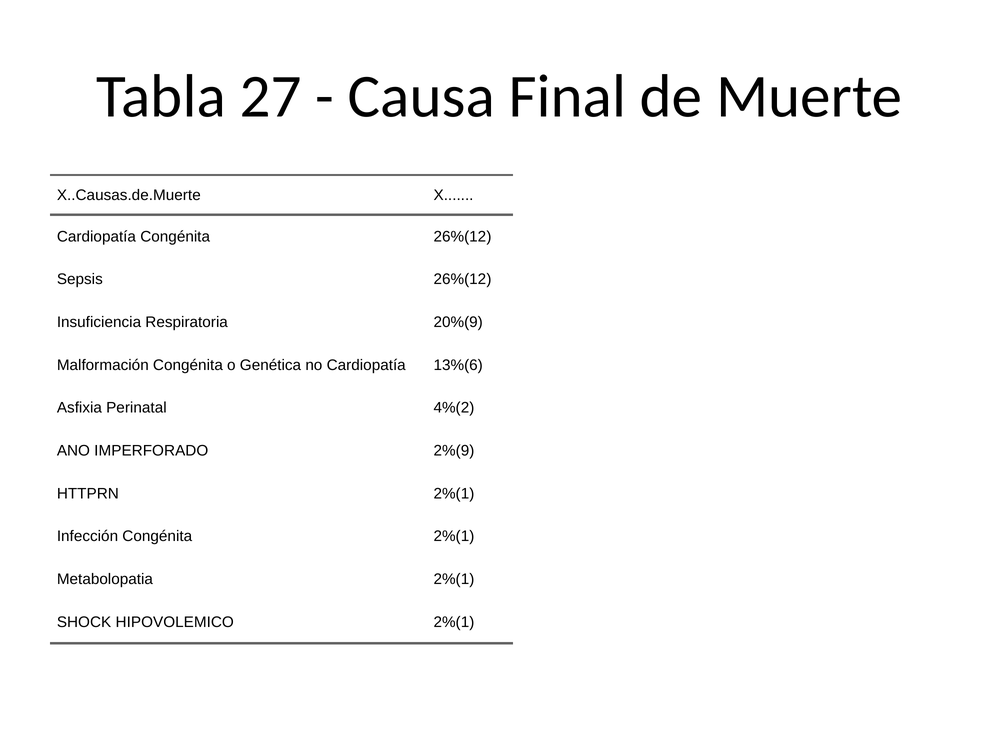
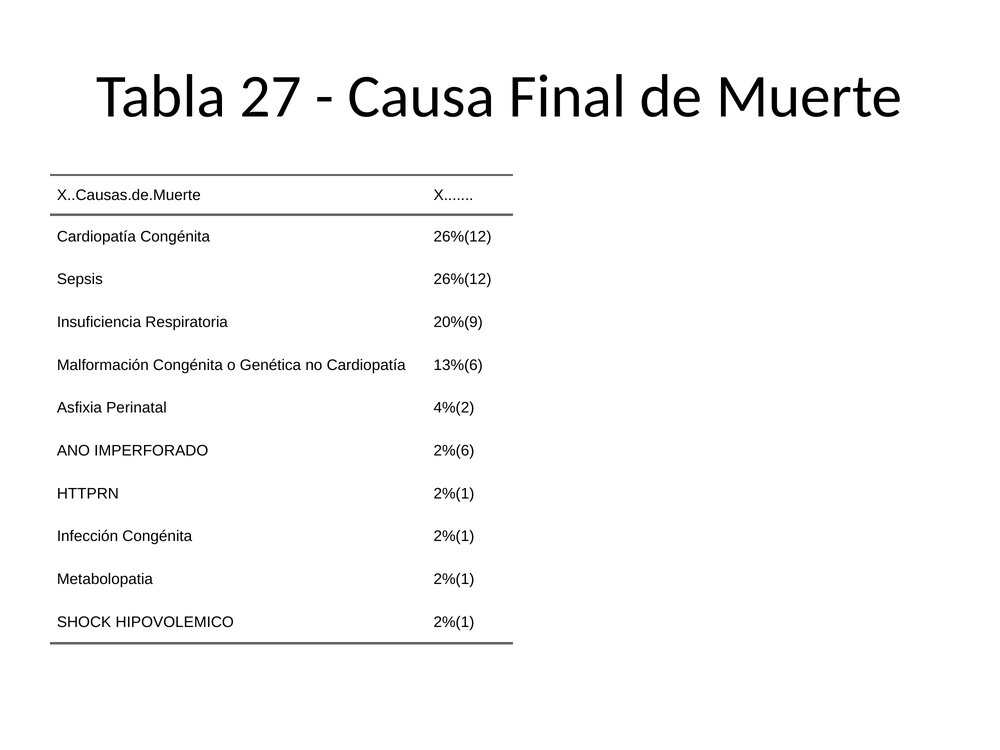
2%(9: 2%(9 -> 2%(6 (454, 451)
